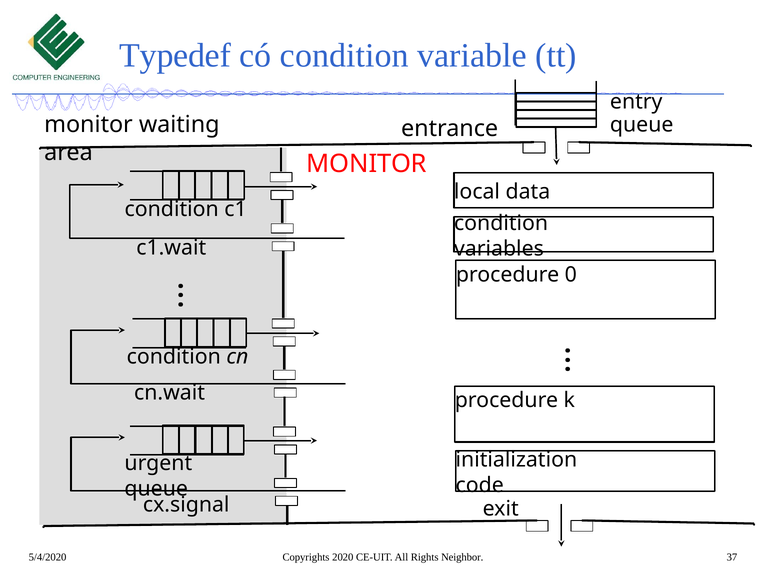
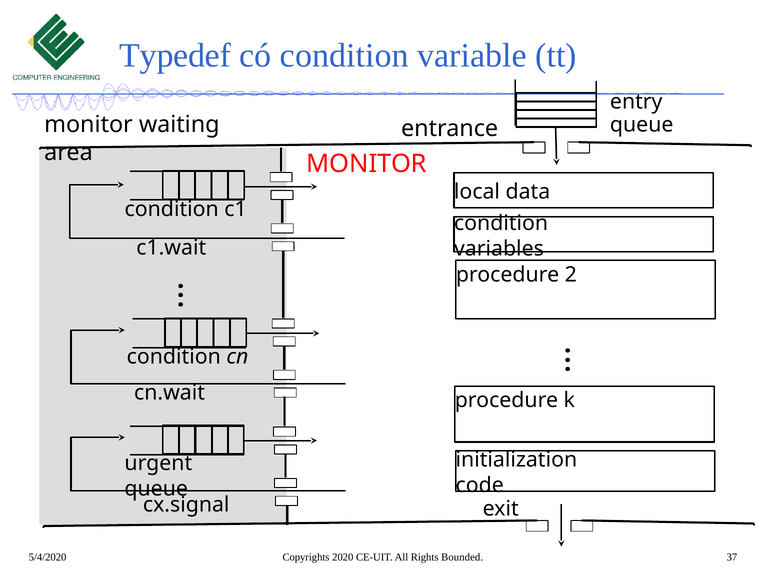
0: 0 -> 2 (571, 275)
Neighbor: Neighbor -> Bounded (462, 558)
